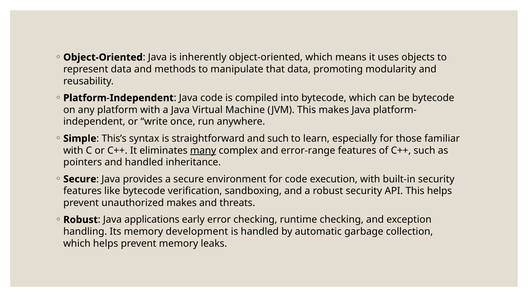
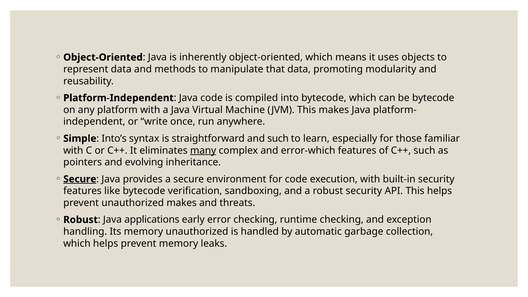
This’s: This’s -> Into’s (114, 139)
error-range: error-range -> error-which (308, 150)
and handled: handled -> evolving (144, 162)
Secure underline: none -> present (80, 179)
memory development: development -> unauthorized (197, 232)
